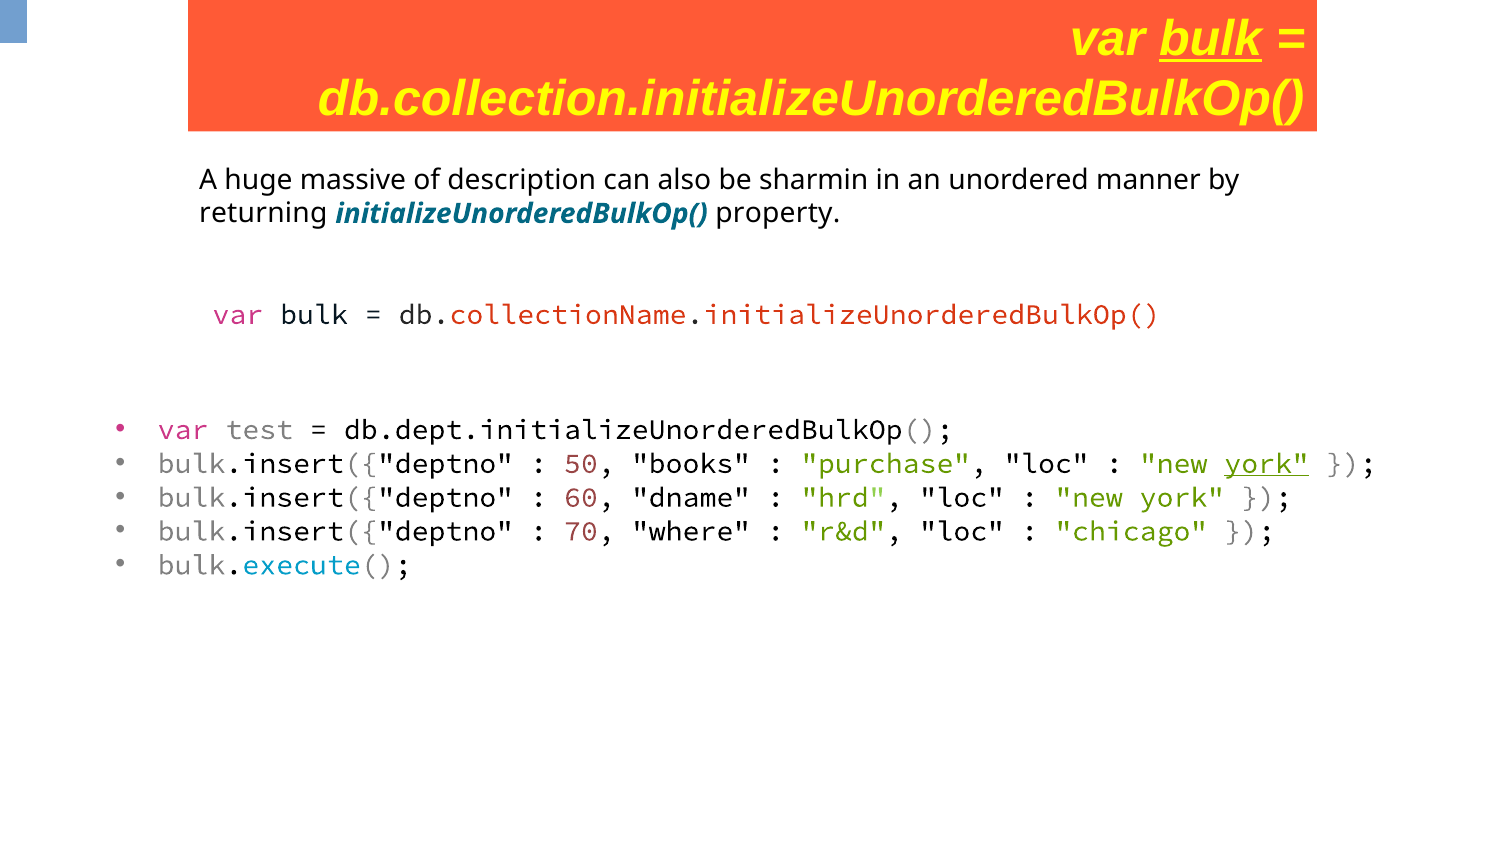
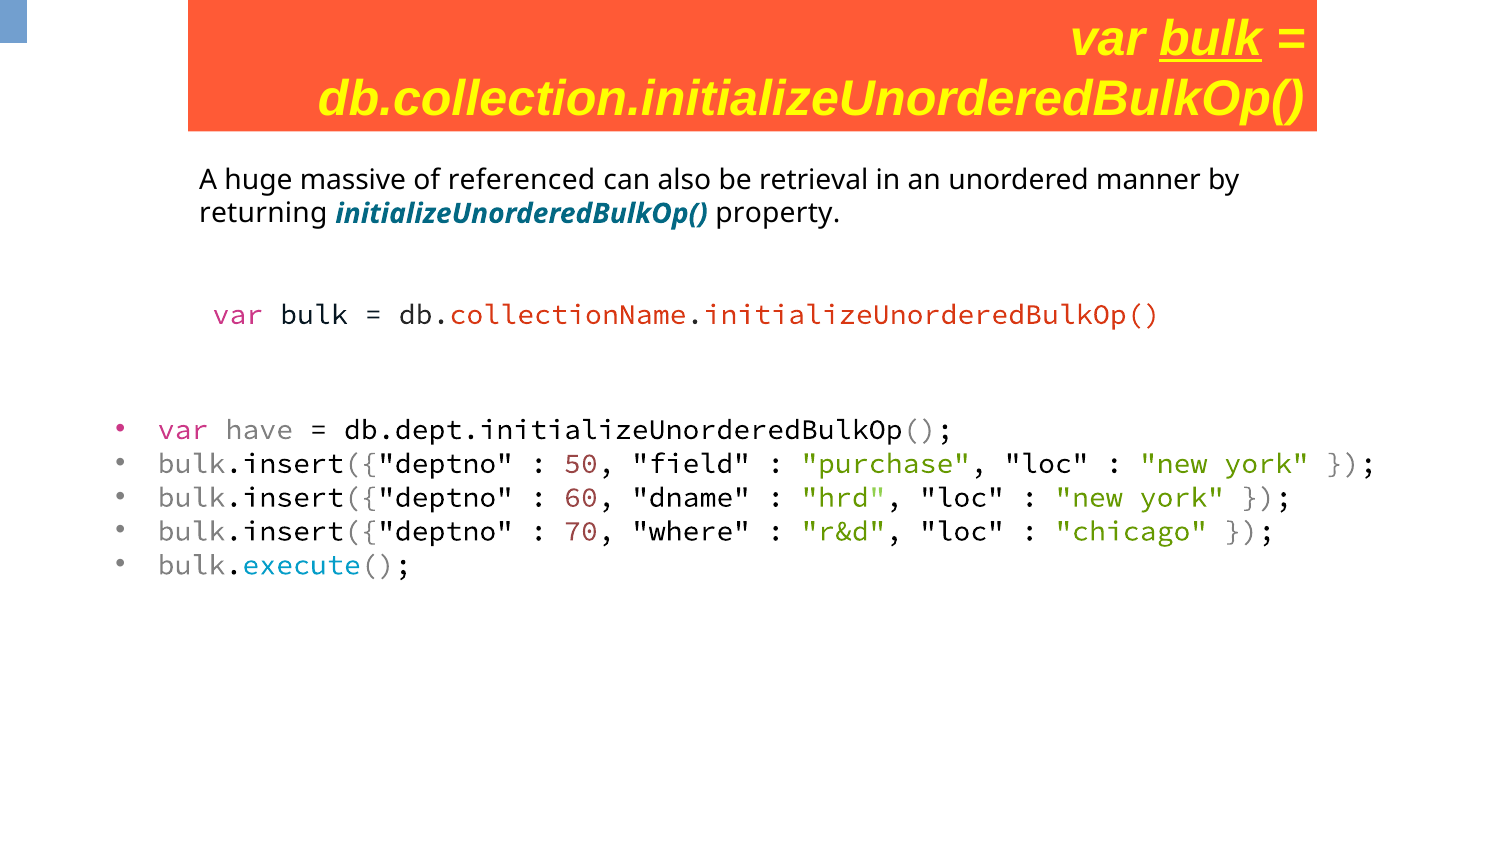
description: description -> referenced (522, 180)
sharmin: sharmin -> retrieval (814, 180)
test: test -> have (259, 430)
books: books -> field (691, 464)
york underline: present -> none (1267, 464)
